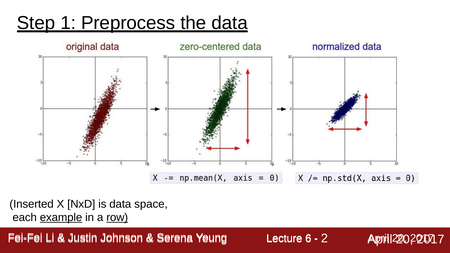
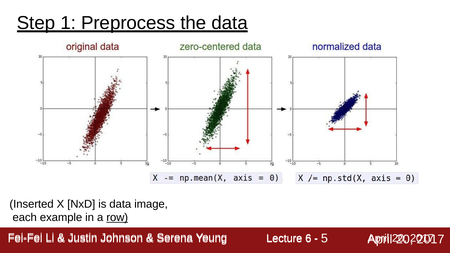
space: space -> image (151, 204)
example underline: present -> none (61, 218)
2: 2 -> 5 (324, 239)
